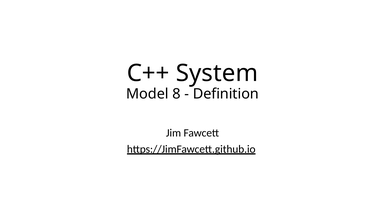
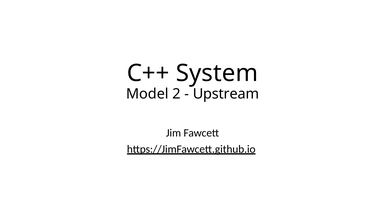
8: 8 -> 2 (177, 94)
Definition: Definition -> Upstream (226, 94)
